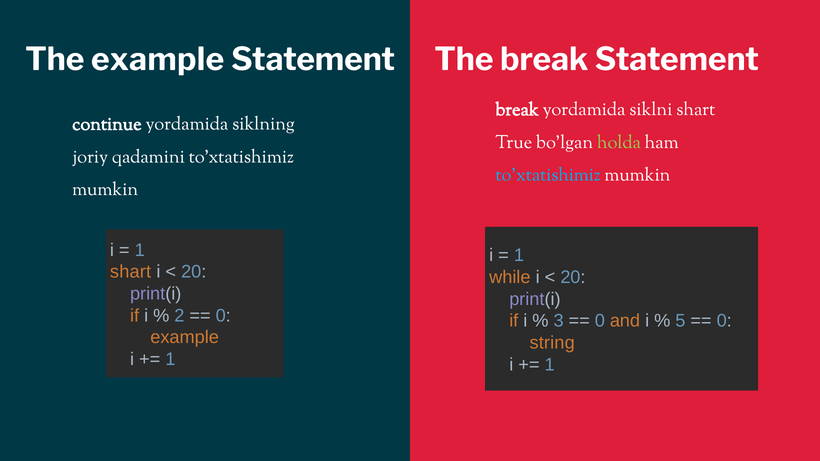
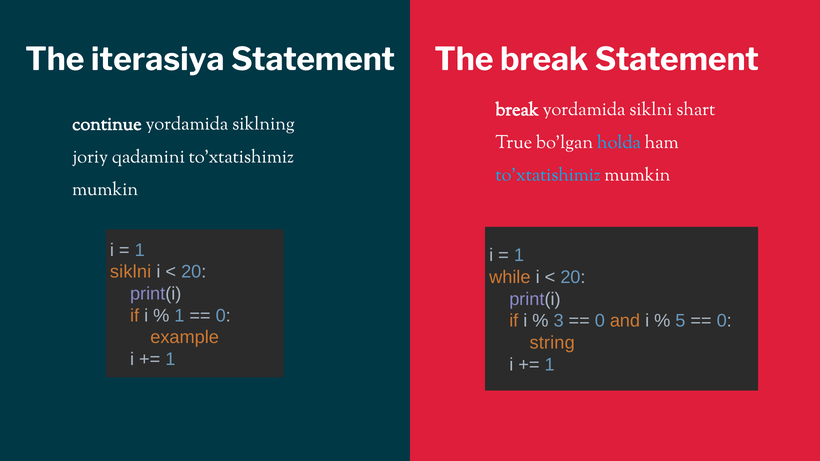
The example: example -> iterasiya (158, 60)
holda colour: light green -> light blue (619, 142)
shart: shart -> siklni (131, 272)
2: 2 -> 1 (179, 316)
